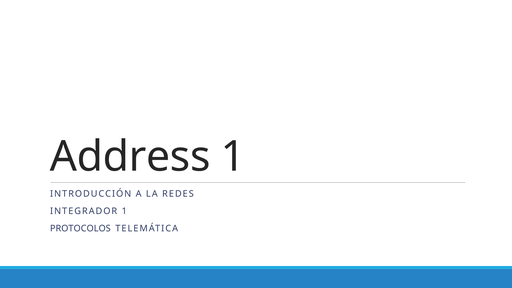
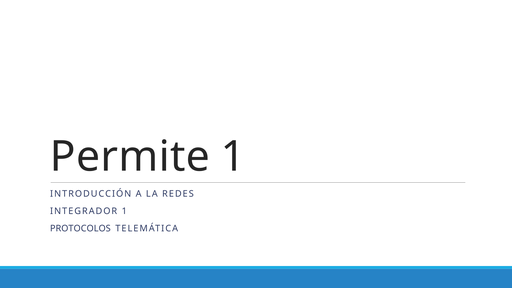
Address: Address -> Permite (130, 157)
